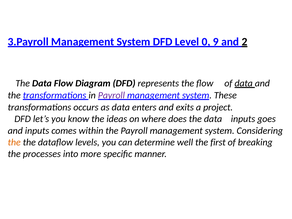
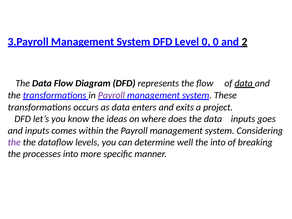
0 9: 9 -> 0 (216, 42)
the colour: orange -> purple (14, 142)
the first: first -> into (218, 142)
